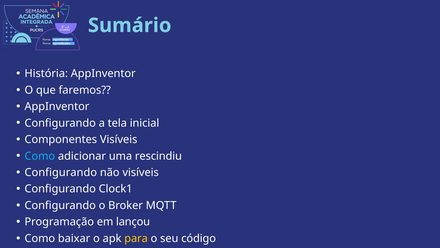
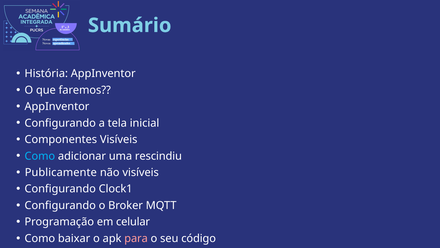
Configurando: Configurando -> Publicamente (61, 172)
lançou: lançou -> celular (133, 222)
para colour: yellow -> pink (136, 238)
